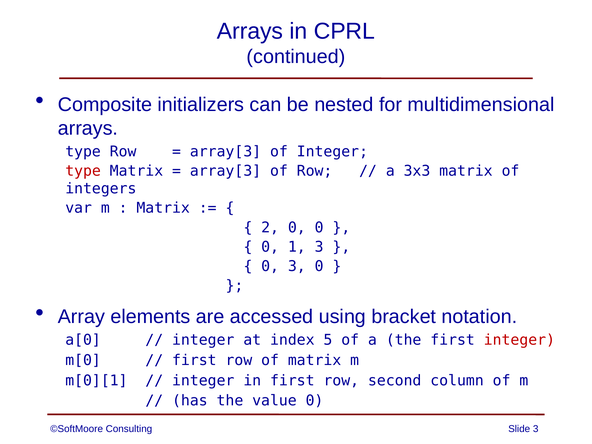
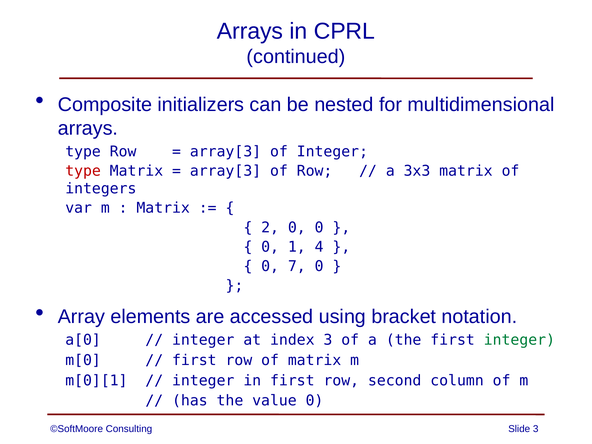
1 3: 3 -> 4 (319, 247)
0 3: 3 -> 7 (297, 266)
index 5: 5 -> 3 (328, 340)
integer colour: red -> green (519, 340)
